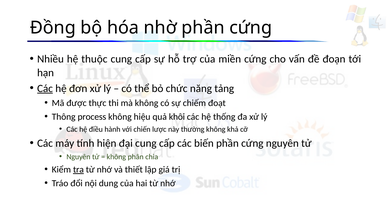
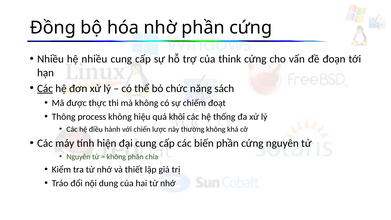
hệ thuộc: thuộc -> nhiều (94, 59)
miền: miền -> think (230, 59)
tảng: tảng -> sách (224, 88)
tra underline: present -> none (78, 170)
